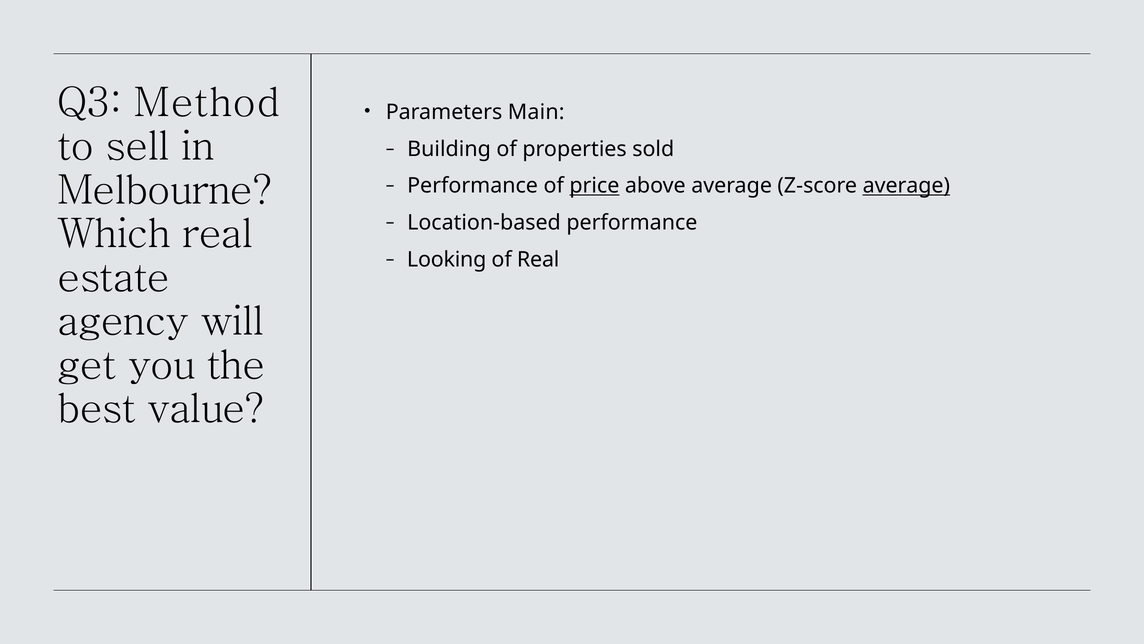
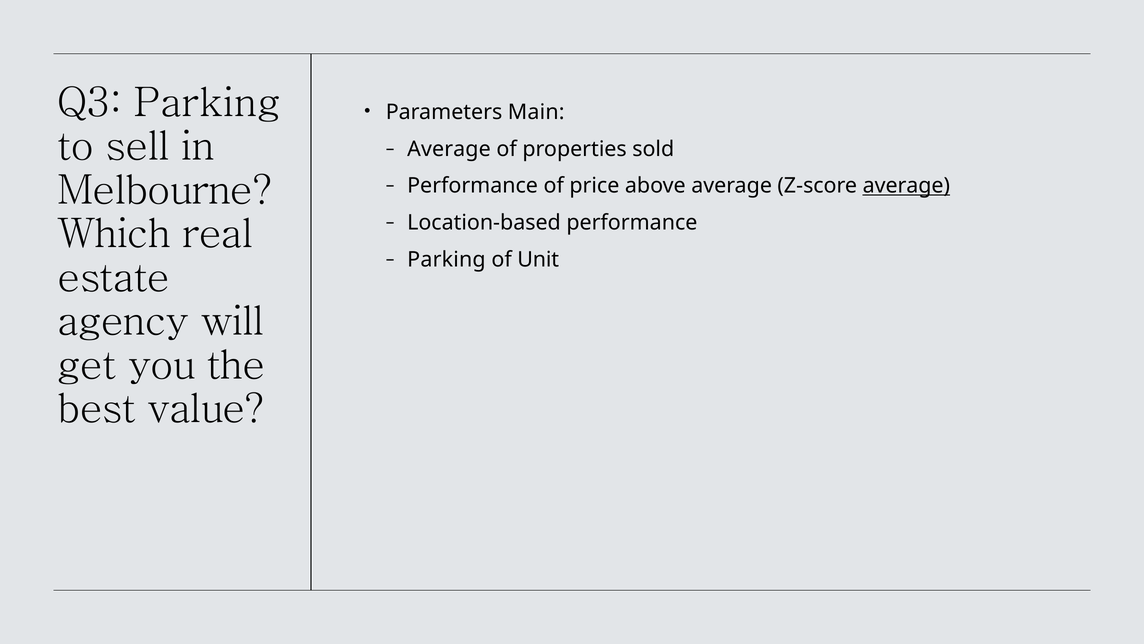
Q3 Method: Method -> Parking (207, 103)
Building: Building -> Average (449, 149)
price underline: present -> none (594, 186)
Looking: Looking -> Parking (446, 259)
of Real: Real -> Unit (538, 259)
